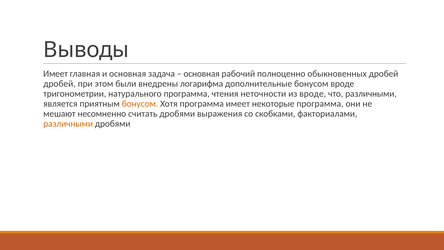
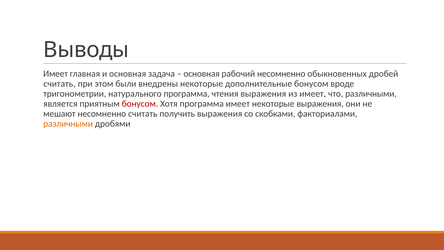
рабочий полноценно: полноценно -> несомненно (281, 74)
дробей: дробей -> считать (59, 84)
внедрены логарифма: логарифма -> некоторые (202, 84)
чтения неточности: неточности -> выражения (263, 94)
из вроде: вроде -> имеет (313, 94)
бонусом colour: orange -> red (140, 104)
некоторые программа: программа -> выражения (320, 104)
считать дробями: дробями -> получить (177, 114)
